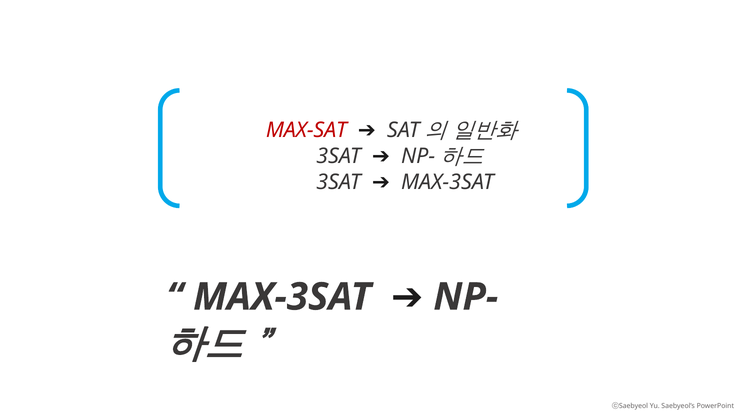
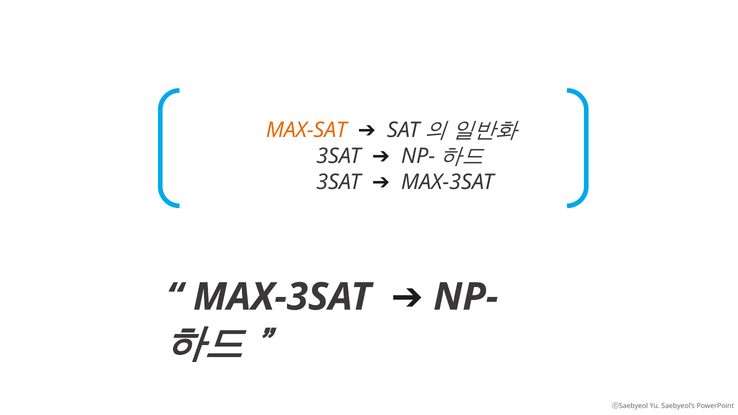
MAX-SAT colour: red -> orange (306, 130)
